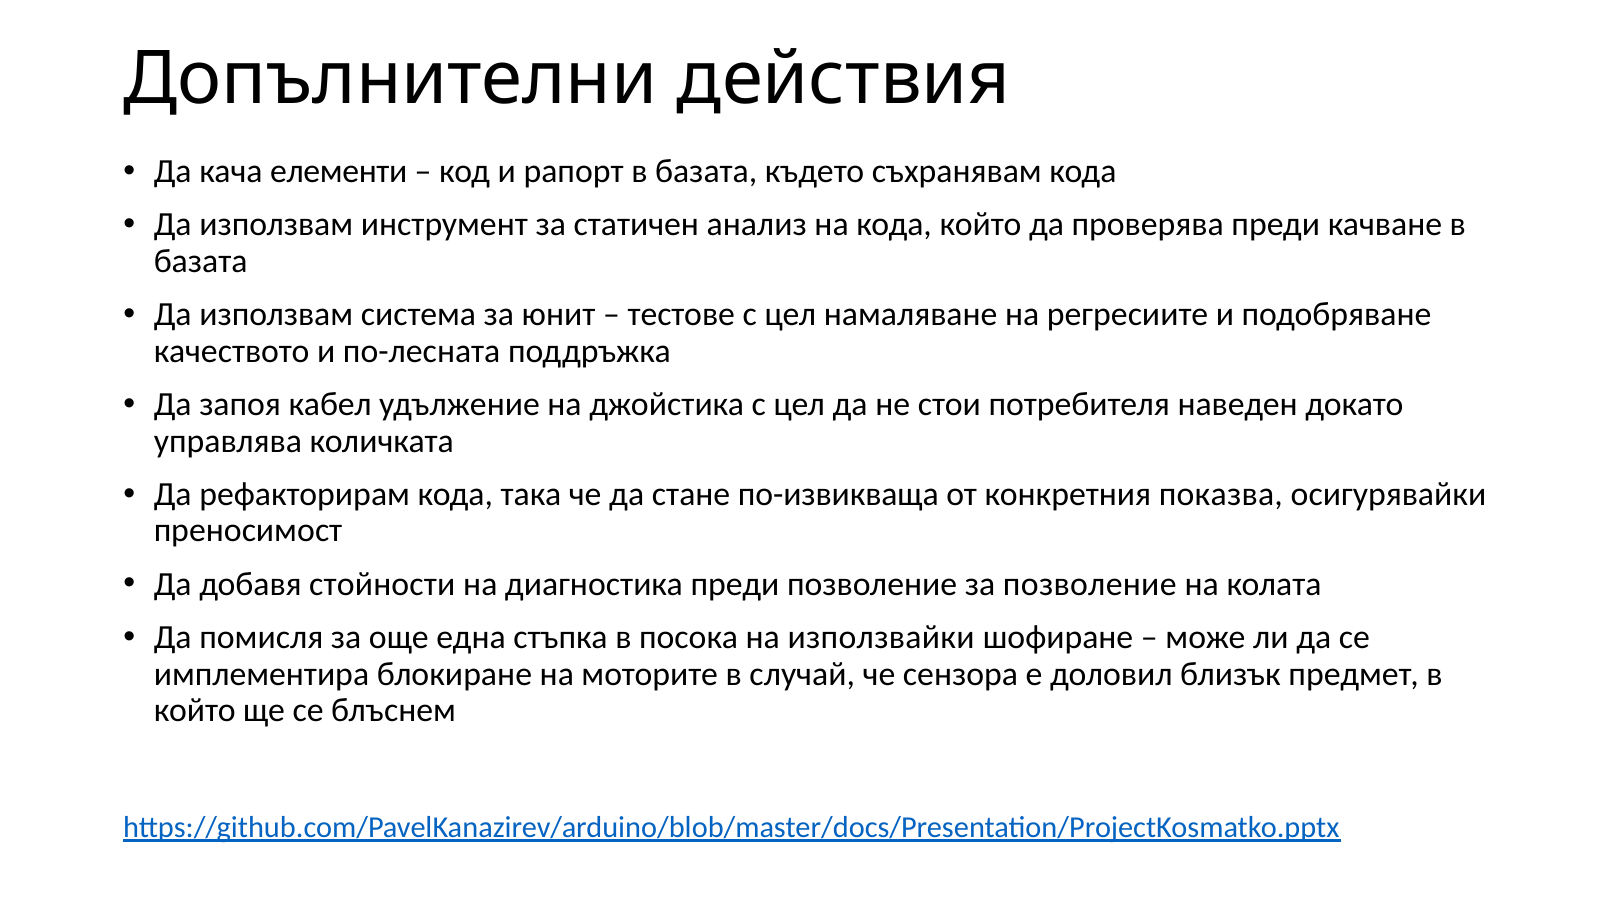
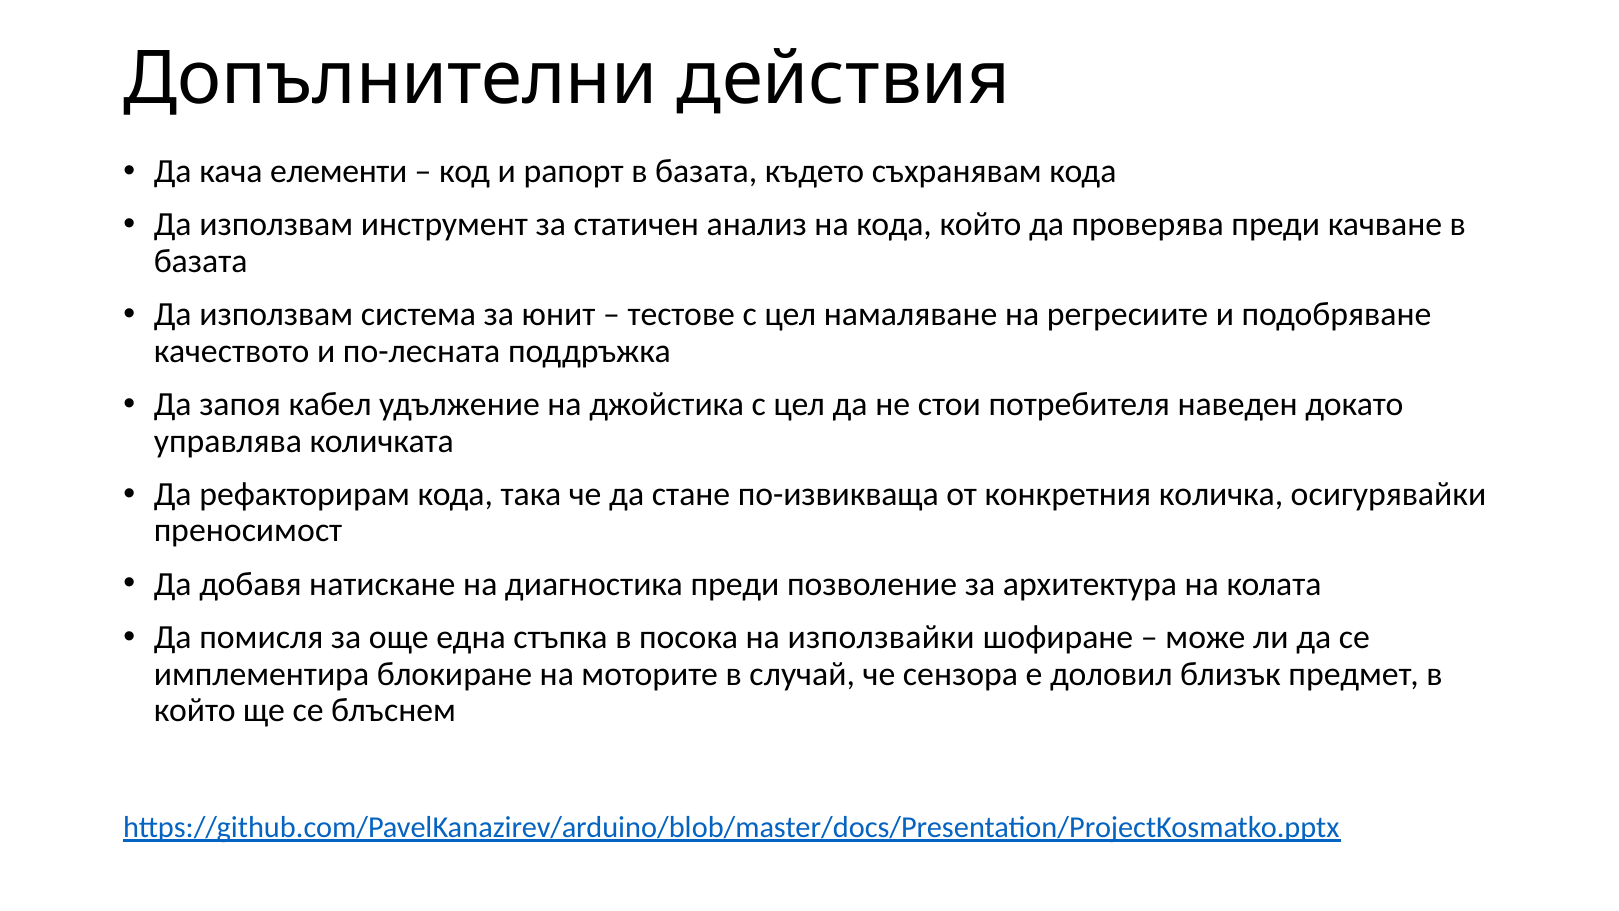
показва: показва -> количка (1221, 494)
стойности: стойности -> натискане (382, 584)
за позволение: позволение -> архитектура (1090, 584)
